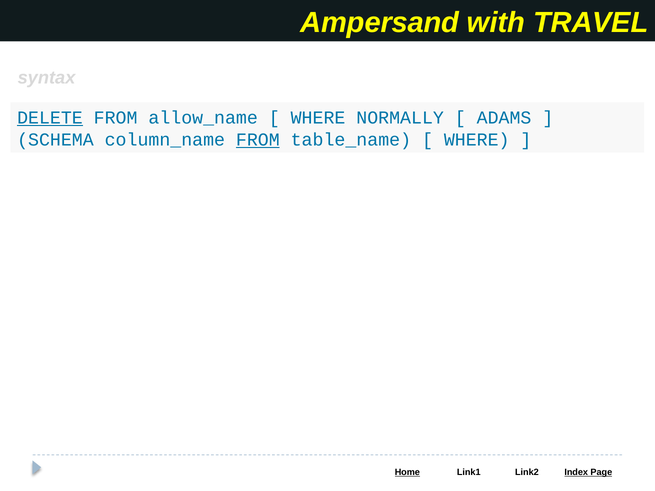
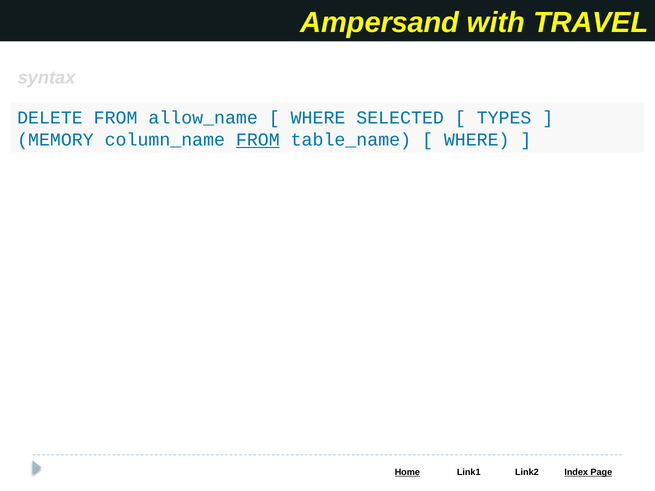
DELETE underline: present -> none (50, 118)
NORMALLY: NORMALLY -> SELECTED (400, 118)
ADAMS: ADAMS -> TYPES (504, 118)
SCHEMA: SCHEMA -> MEMORY (55, 140)
